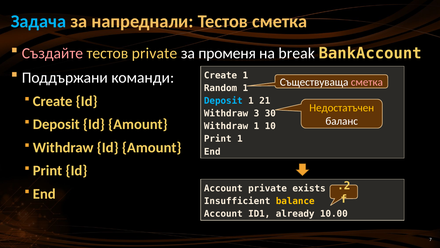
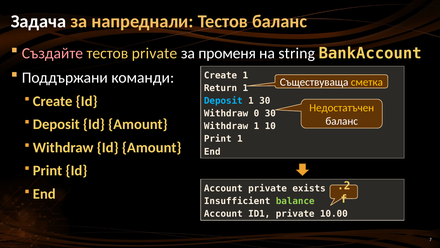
Задача colour: light blue -> white (38, 21)
Тестов сметка: сметка -> баланс (280, 21)
break: break -> string (297, 53)
сметка colour: pink -> yellow (367, 82)
Random: Random -> Return (221, 88)
1 21: 21 -> 30 (265, 101)
3: 3 -> 0 (256, 113)
balance colour: yellow -> light green (295, 201)
ID1 already: already -> private (295, 214)
